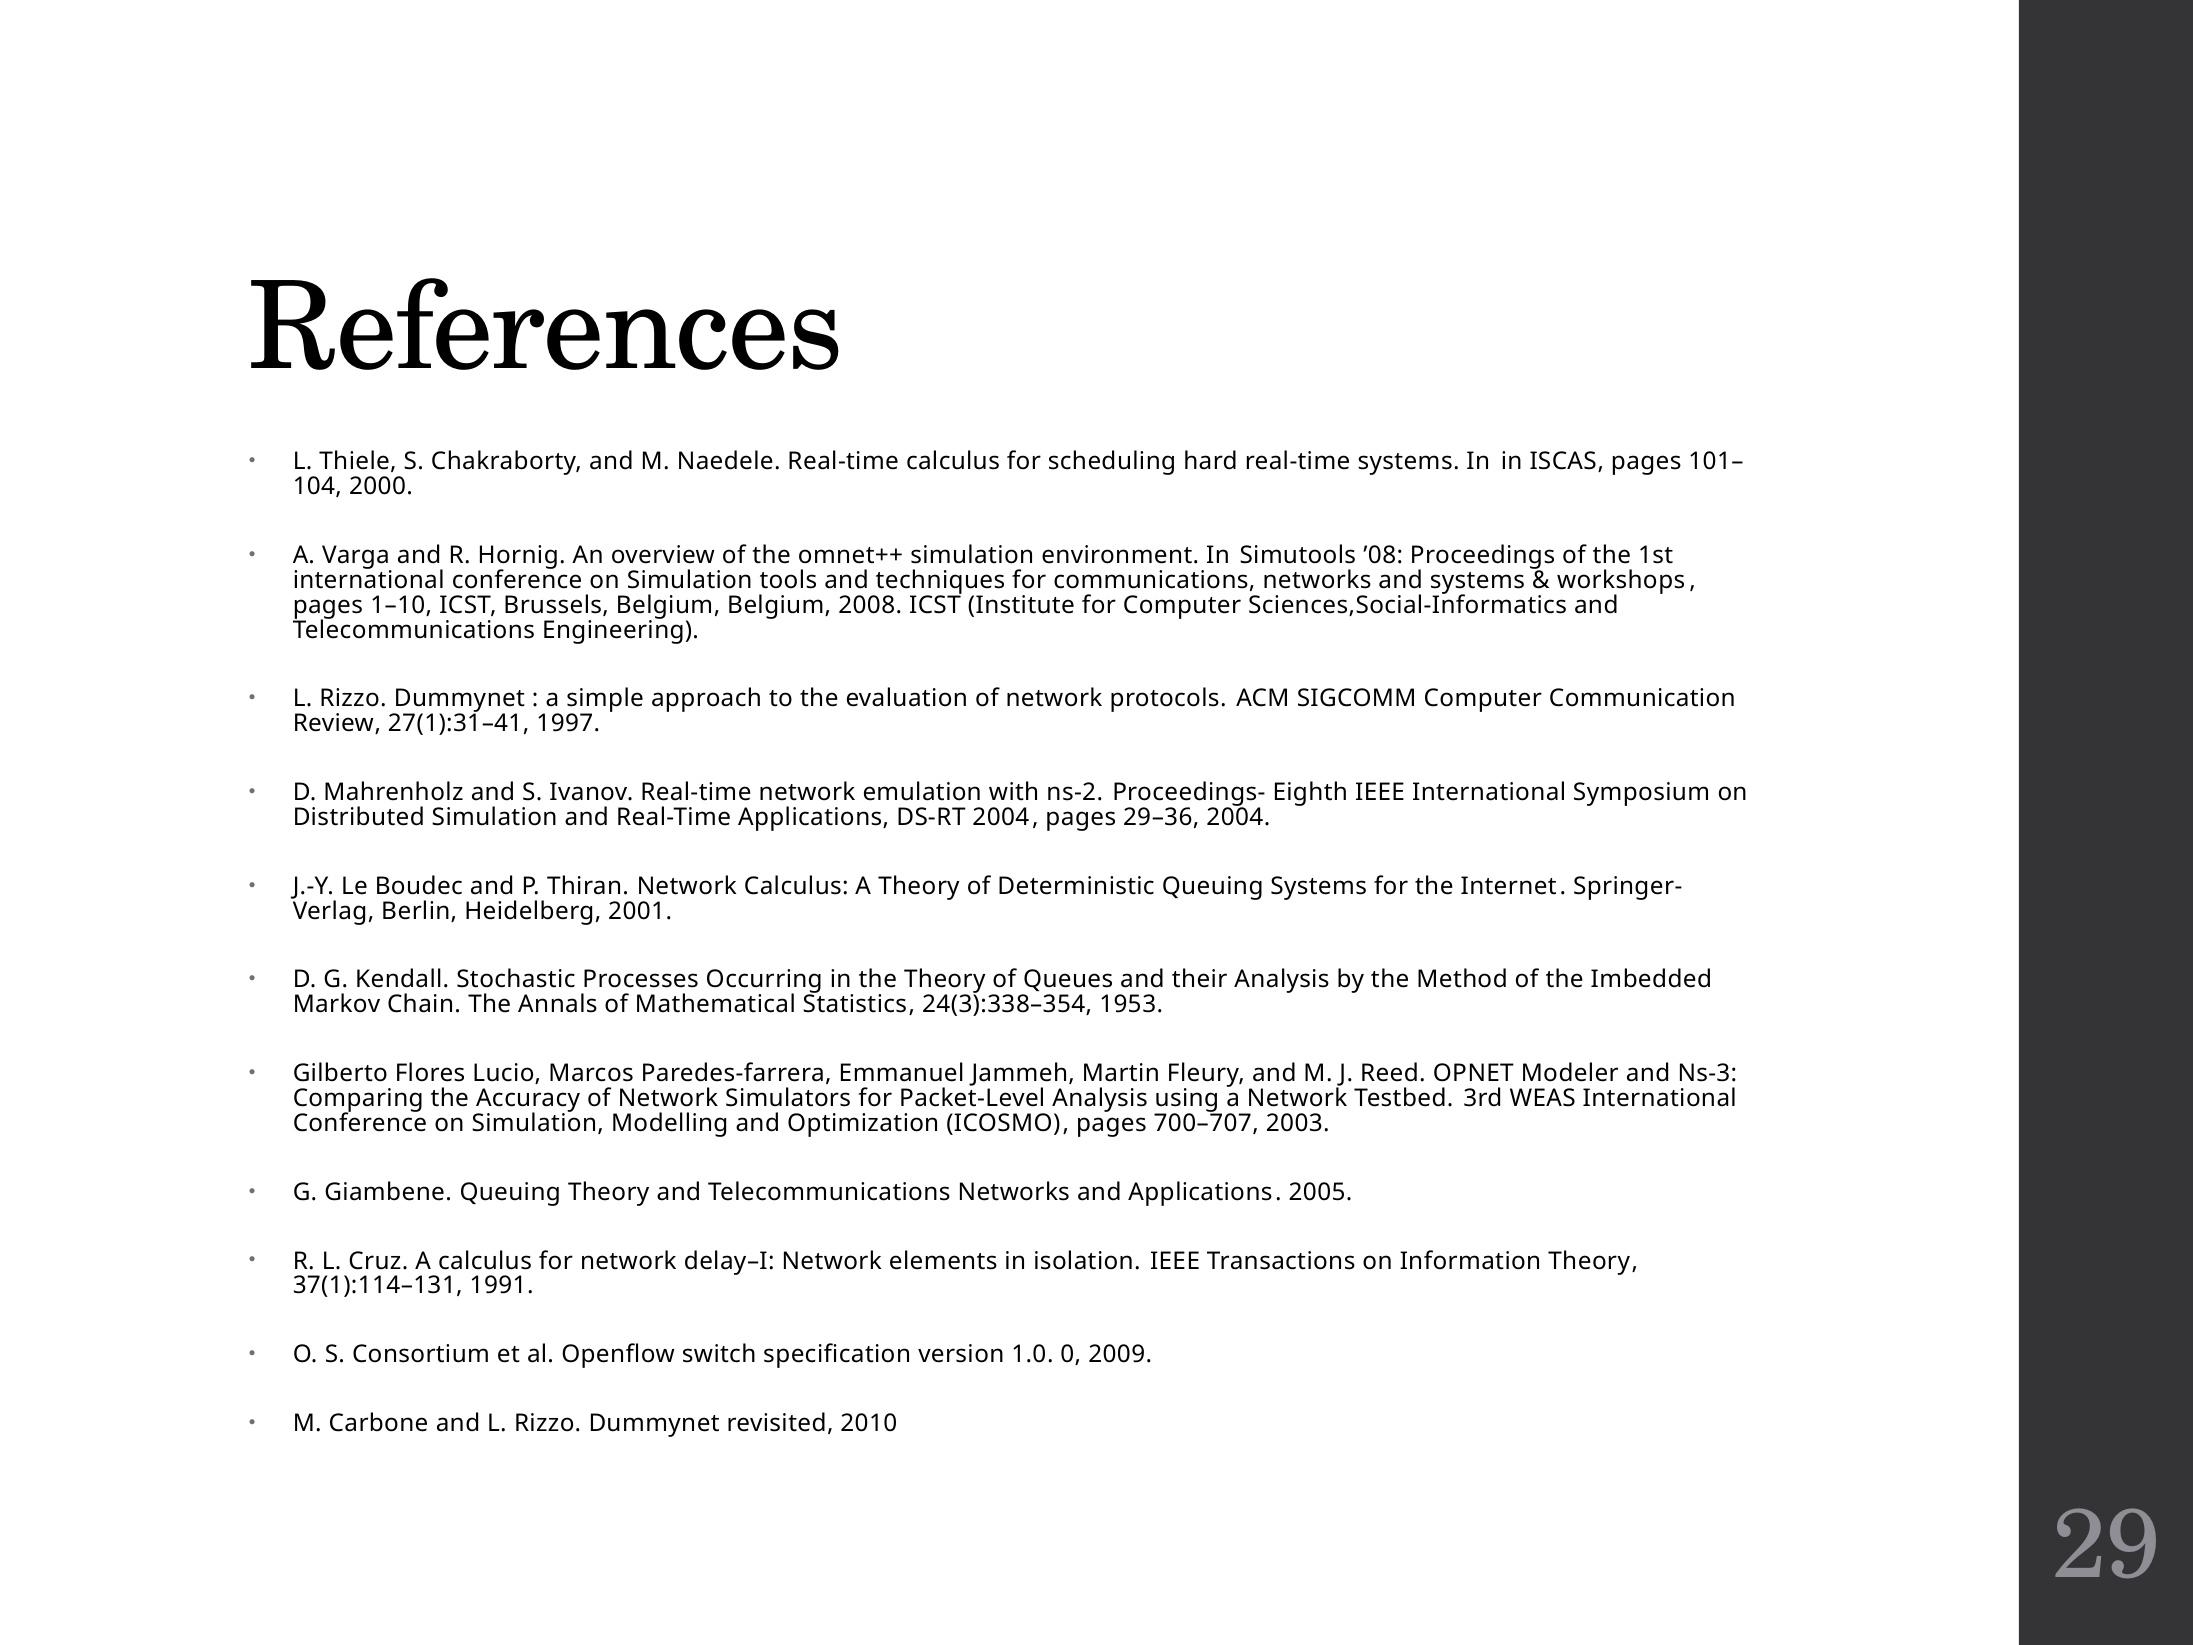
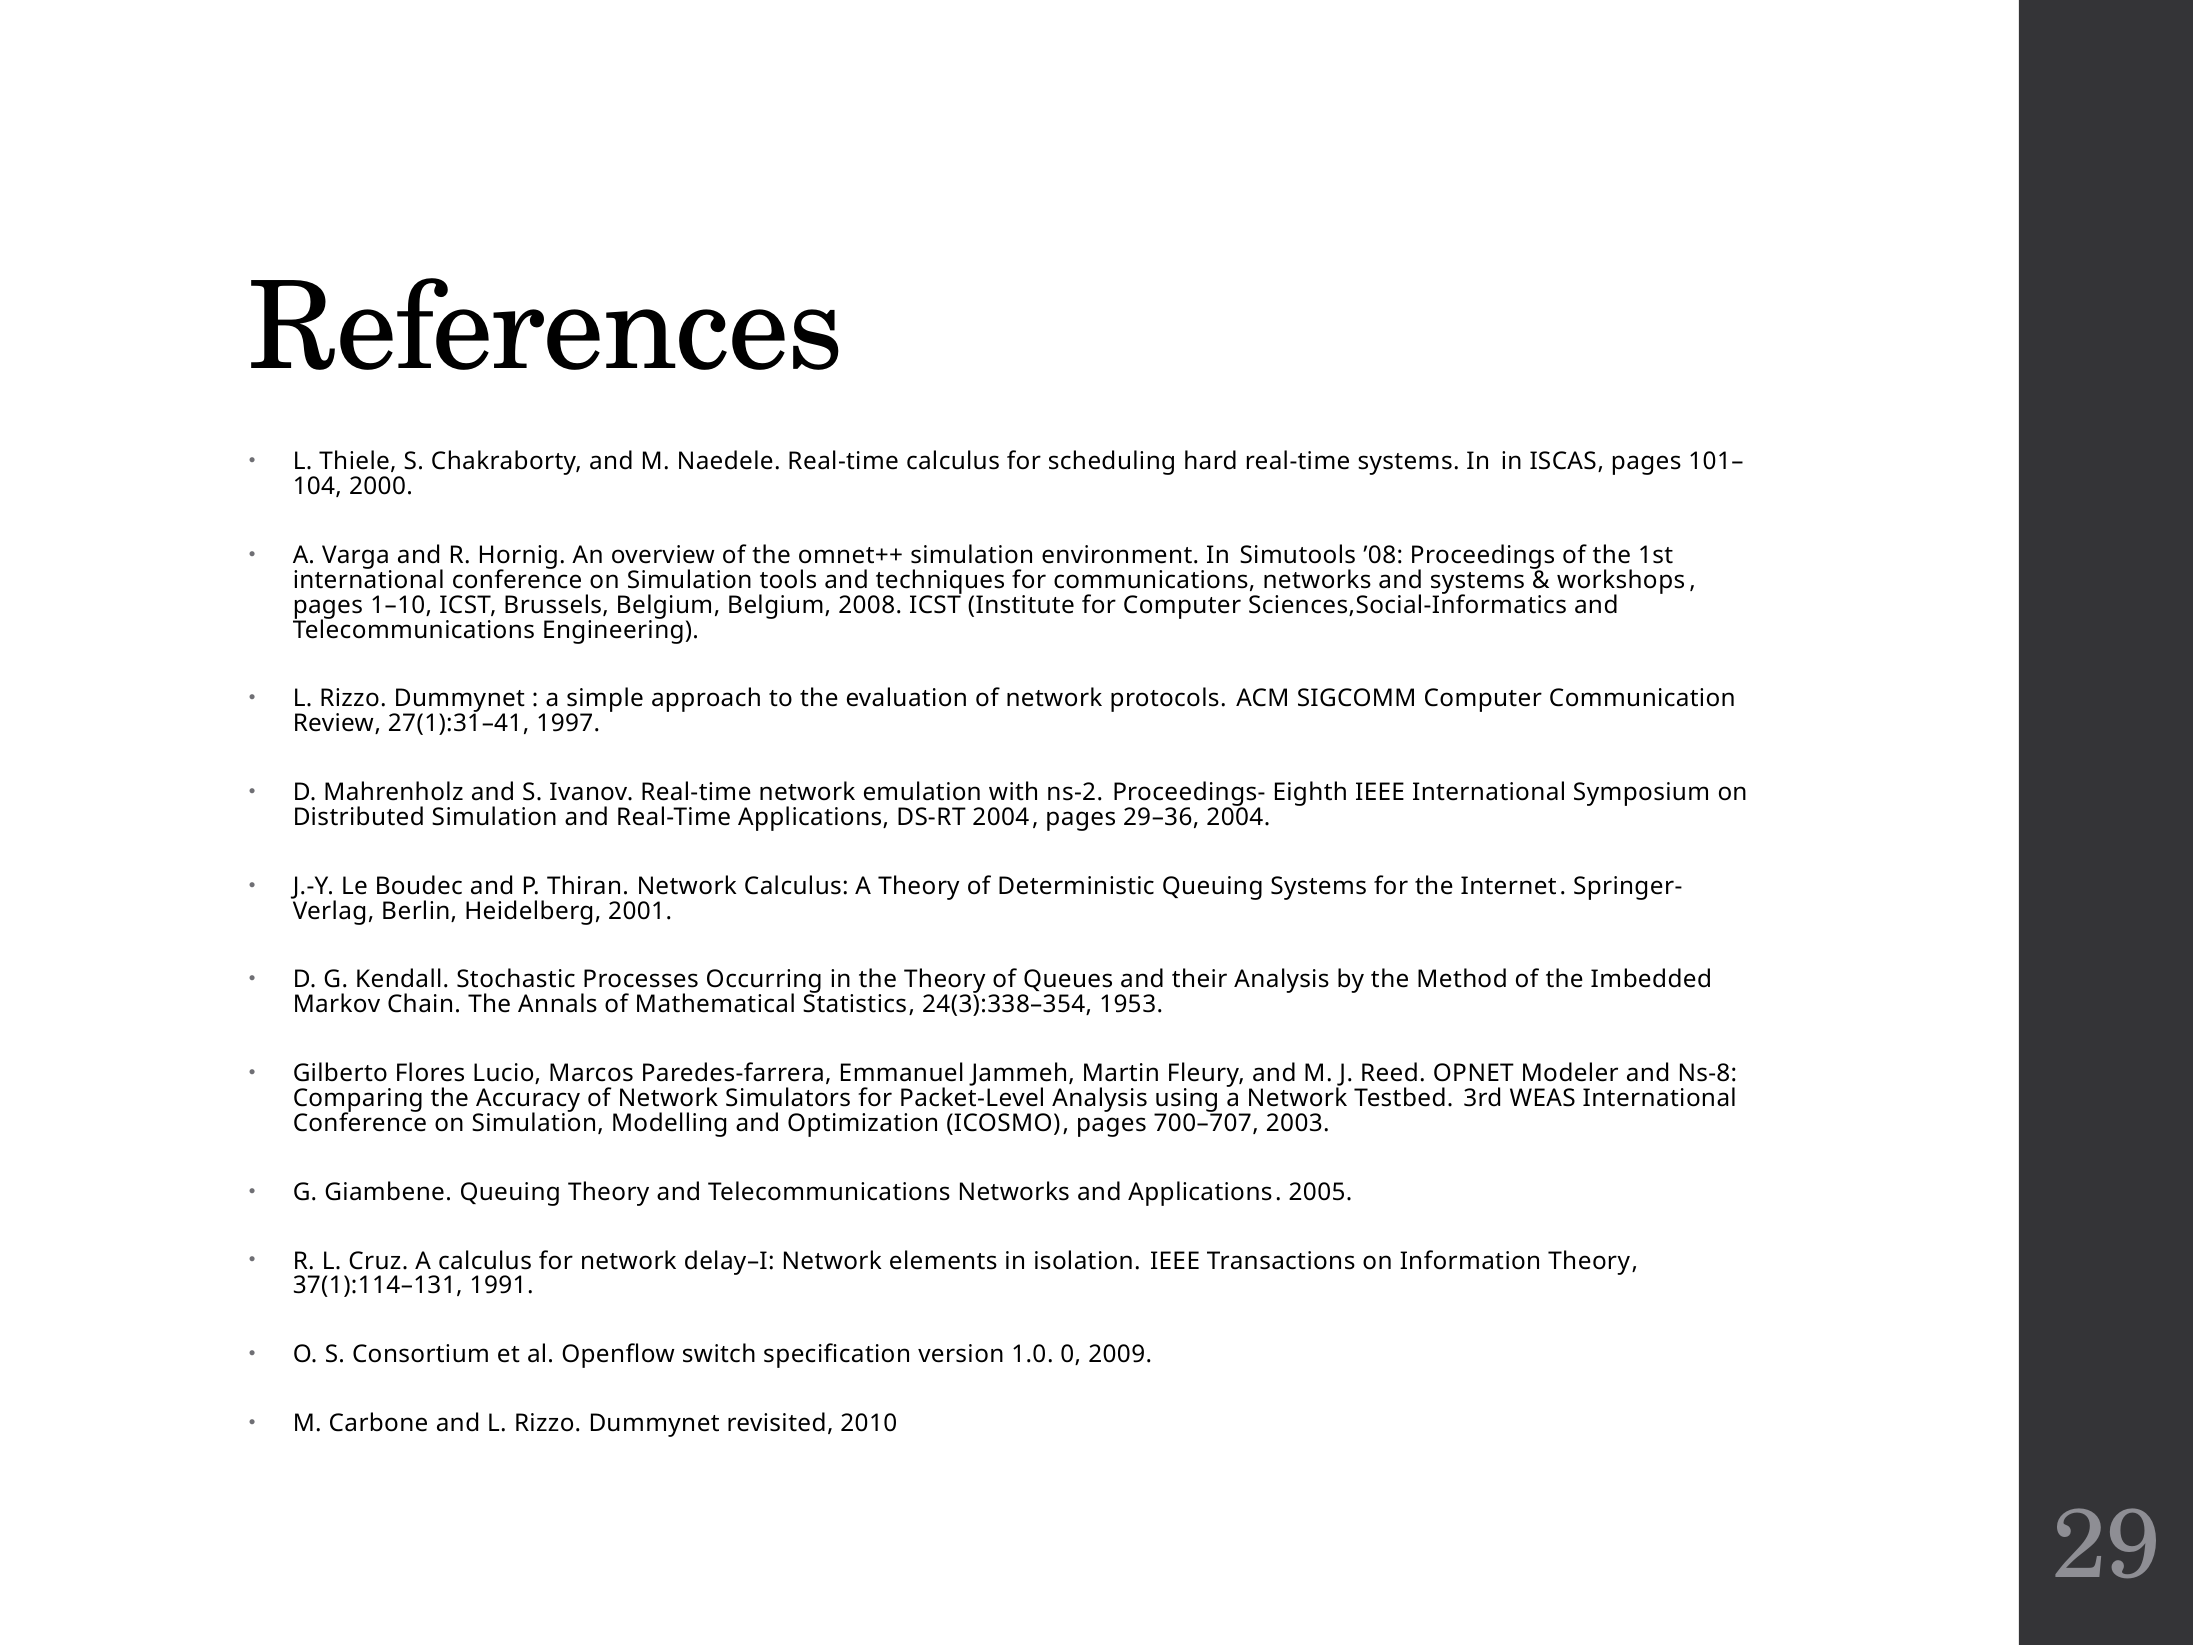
Ns-3: Ns-3 -> Ns-8 (1707, 1073)
